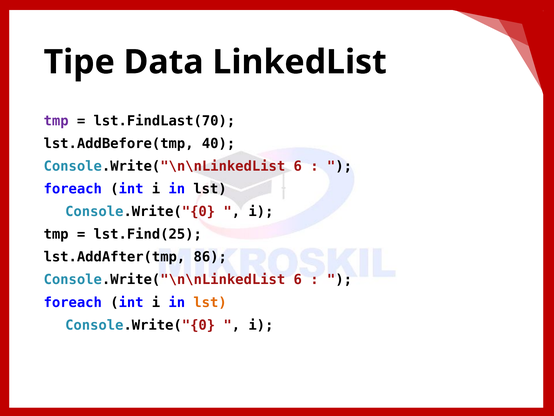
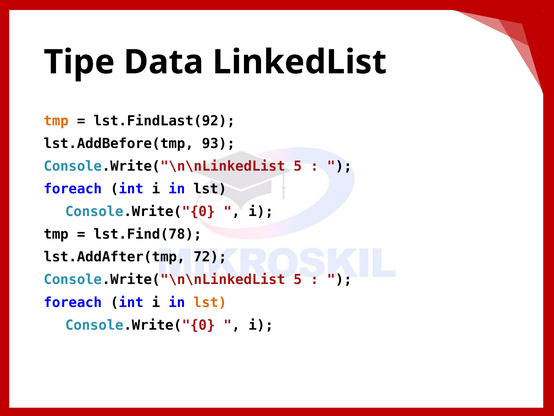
tmp colour: purple -> orange (56, 121)
lst.FindLast(70: lst.FindLast(70 -> lst.FindLast(92 (164, 121)
40: 40 -> 93 (219, 143)
6: 6 -> 5 (298, 166)
lst.Find(25: lst.Find(25 -> lst.Find(78 (148, 234)
86: 86 -> 72 (210, 257)
6: 6 -> 5 (298, 279)
